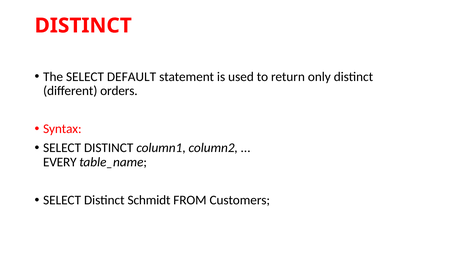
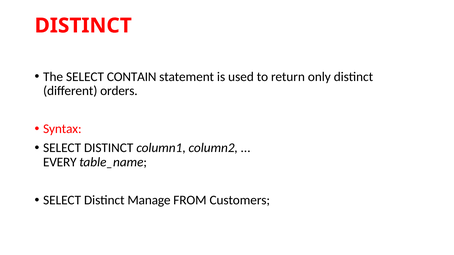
DEFAULT: DEFAULT -> CONTAIN (132, 77)
Schmidt: Schmidt -> Manage (149, 201)
